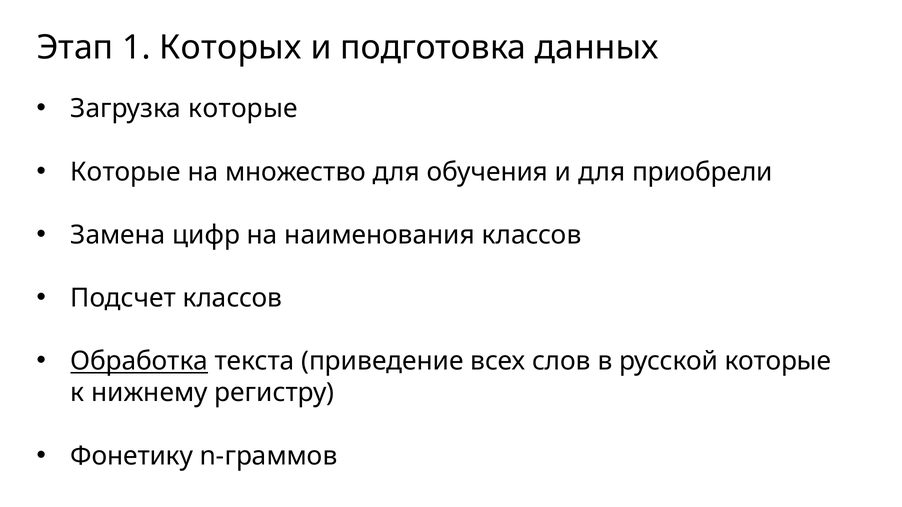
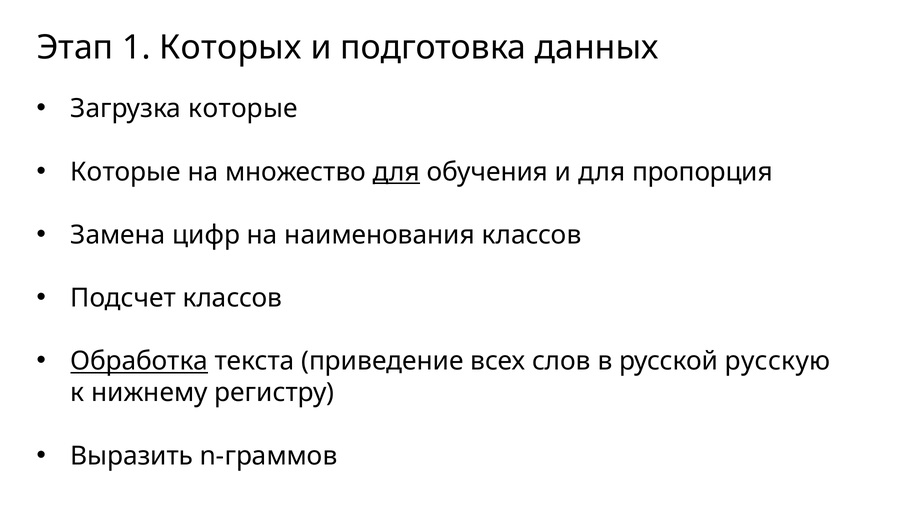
для underline: none -> present (396, 172)
приобрели: приобрели -> пропорция (702, 172)
русской которые: которые -> русскую (778, 361)
Фонетику: Фонетику -> Выразить (132, 456)
